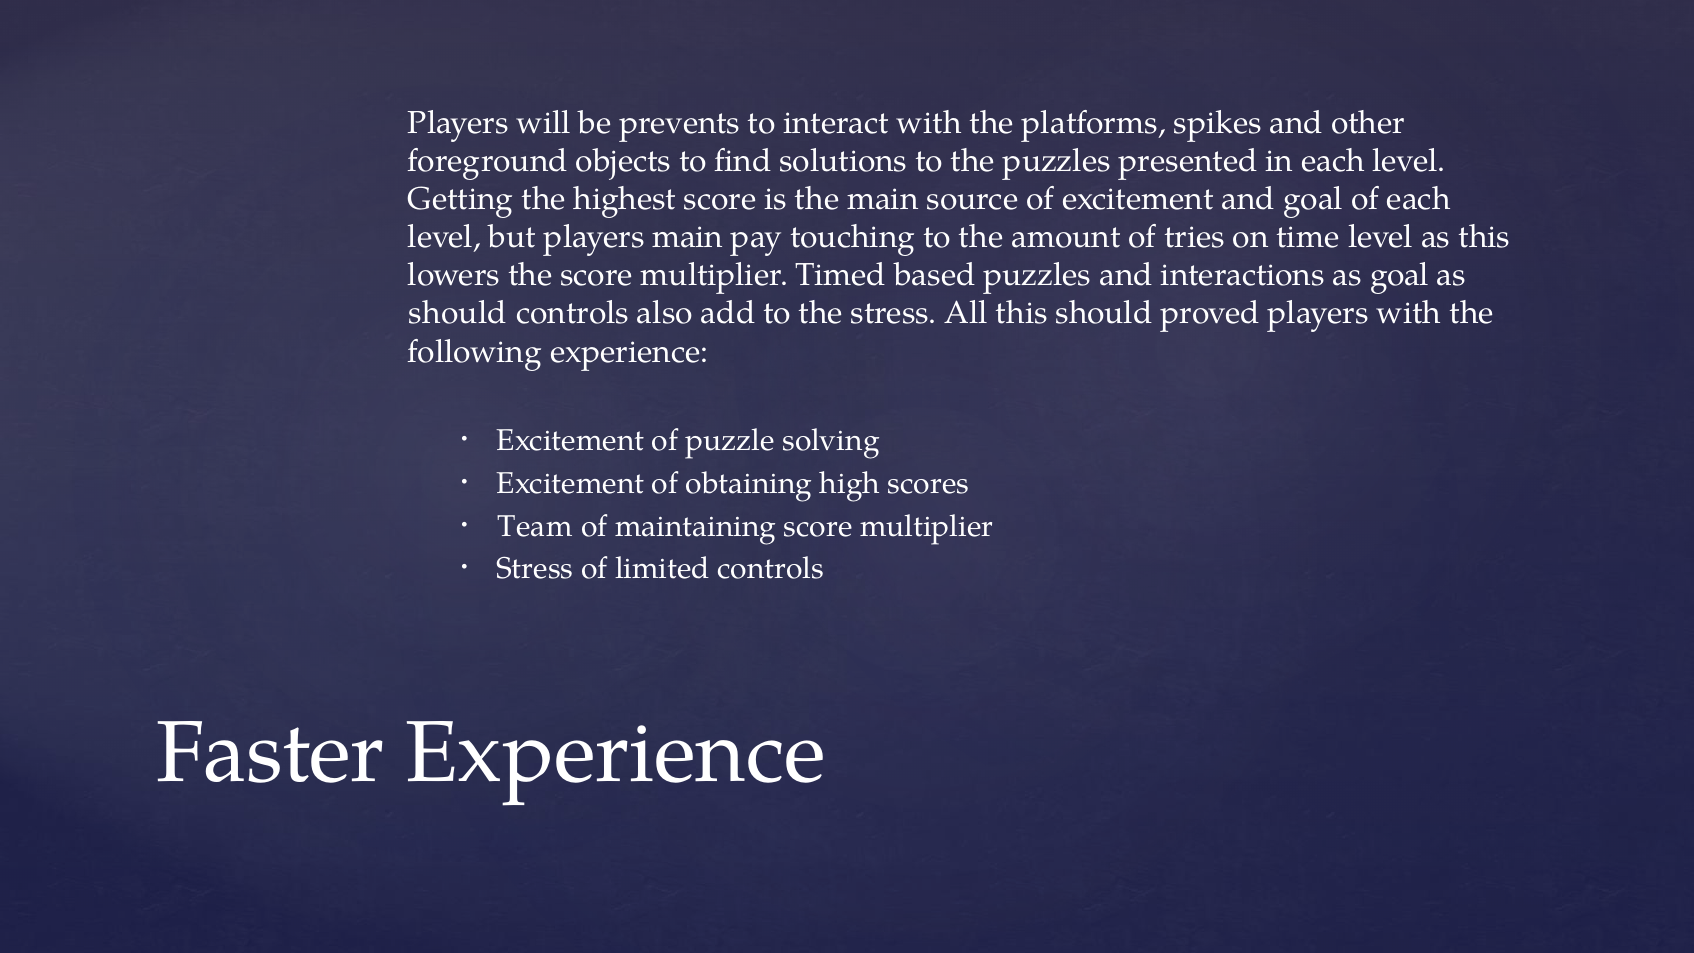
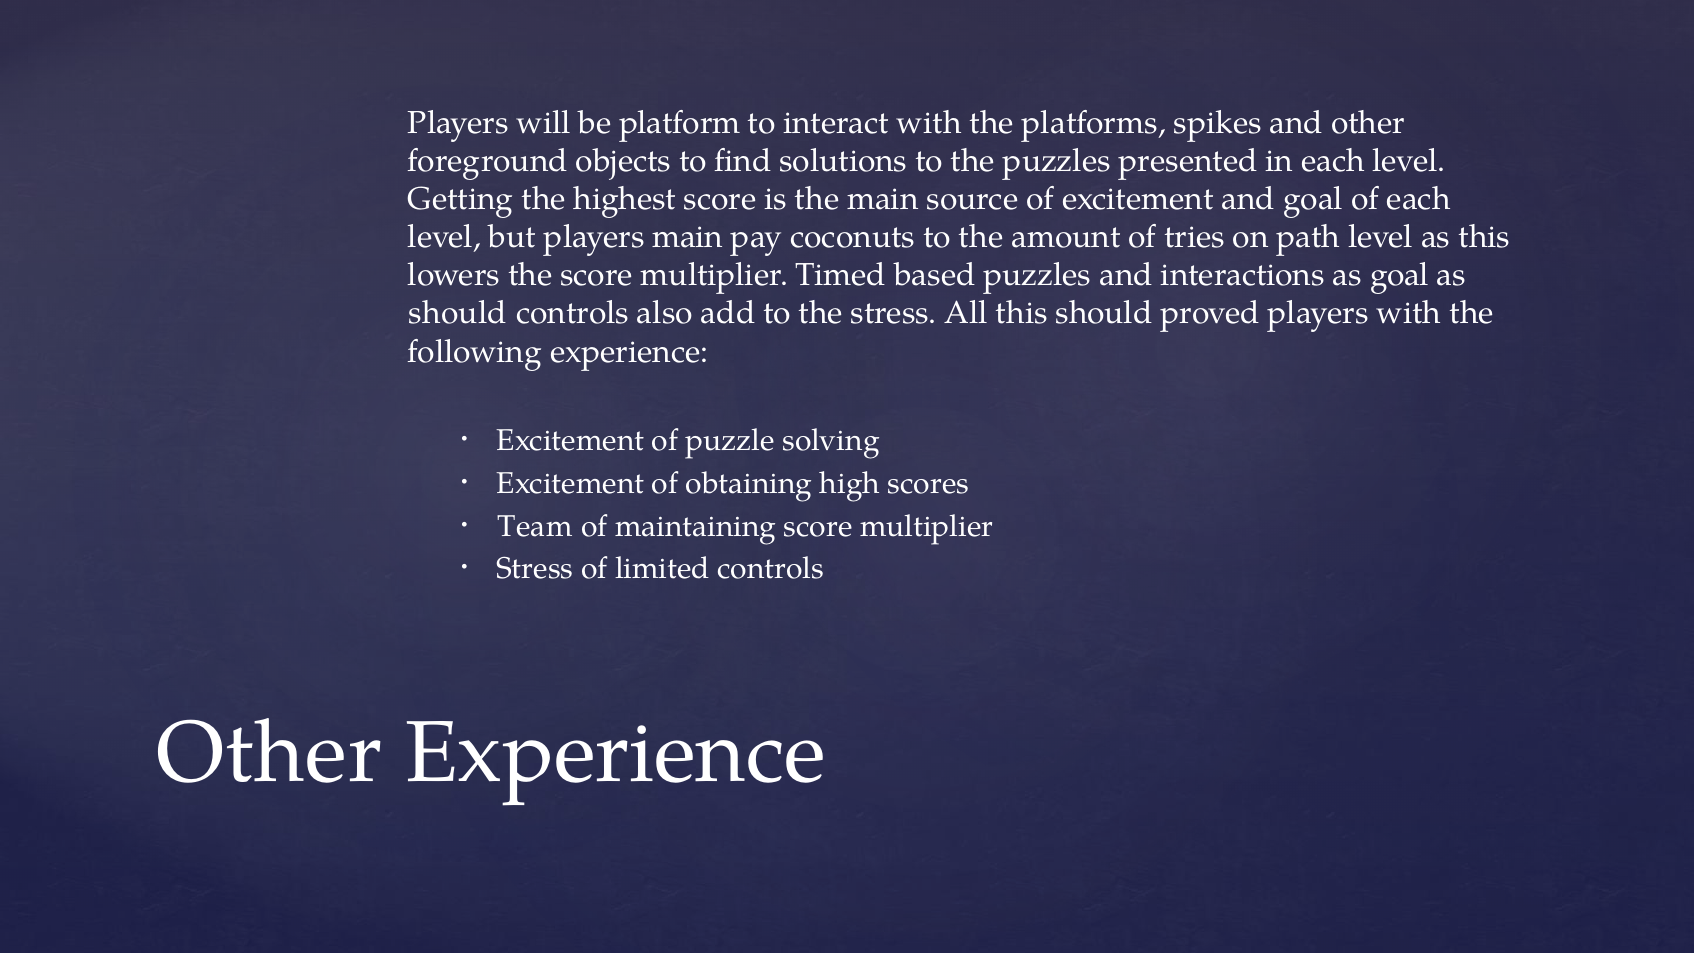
prevents: prevents -> platform (680, 123)
touching: touching -> coconuts (853, 237)
time: time -> path (1308, 237)
Faster: Faster -> Other (270, 752)
